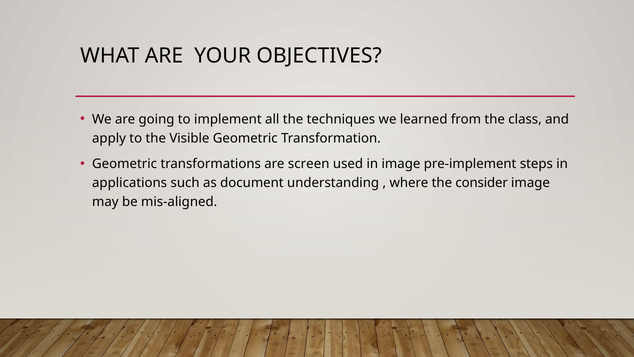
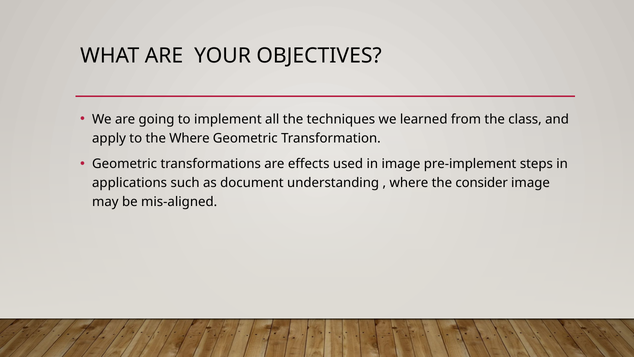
the Visible: Visible -> Where (189, 138)
screen: screen -> effects (309, 164)
